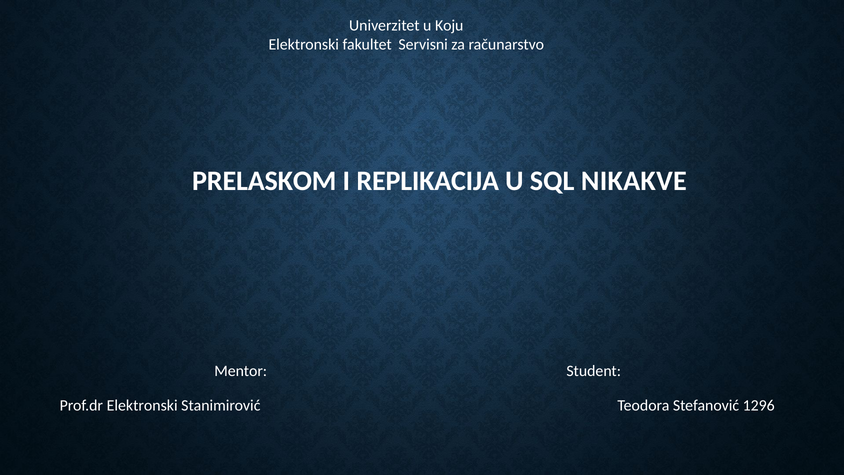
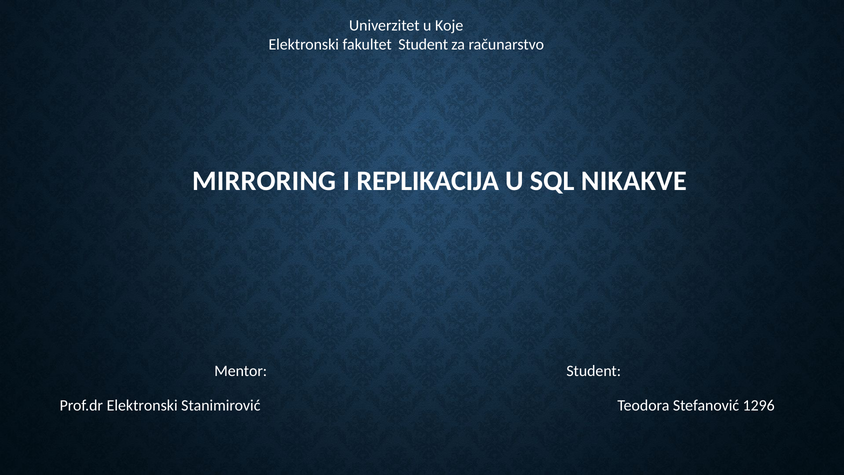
Koju: Koju -> Koje (449, 25)
fakultet Servisni: Servisni -> Student (423, 44)
PRELASKOM: PRELASKOM -> MIRRORING (264, 181)
